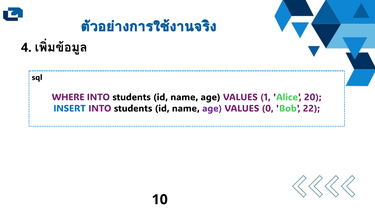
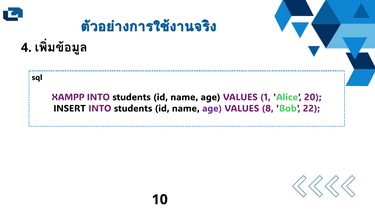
WHERE: WHERE -> XAMPP (68, 97)
INSERT colour: blue -> black (70, 109)
0: 0 -> 8 (268, 109)
